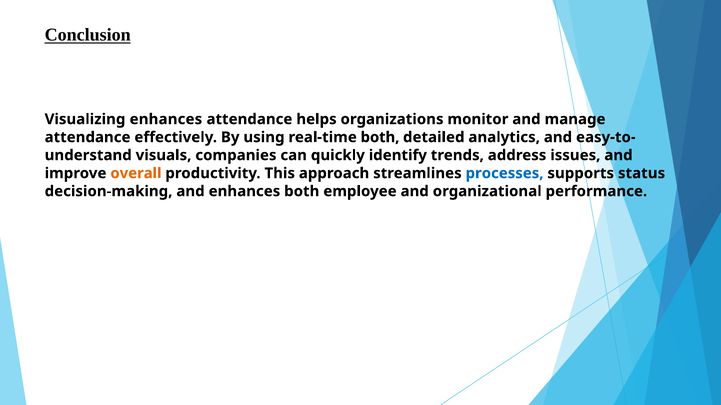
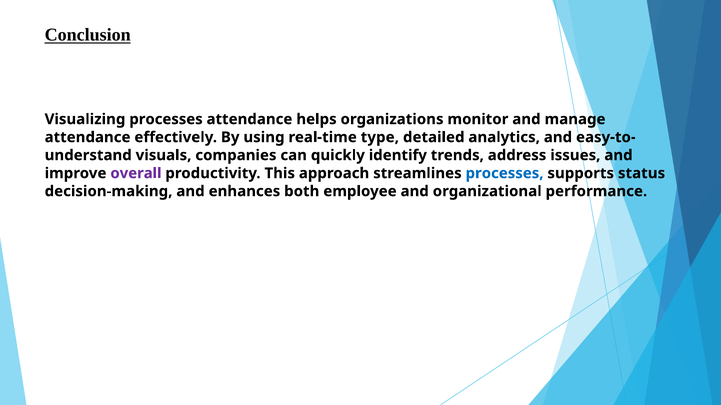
Visualizing enhances: enhances -> processes (166, 119)
real-time both: both -> type (380, 137)
overall colour: orange -> purple (136, 173)
